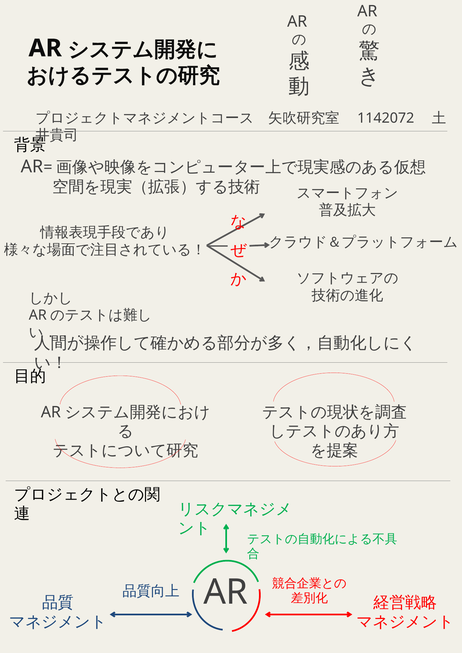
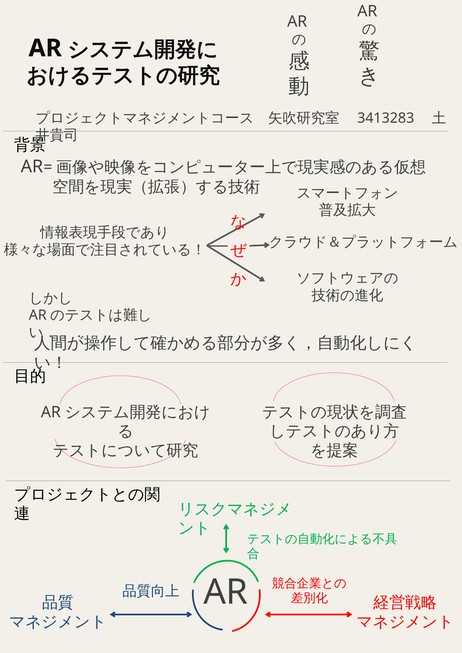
1142072: 1142072 -> 3413283 (386, 118)
